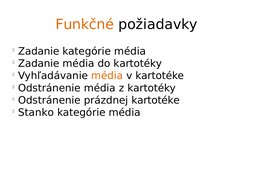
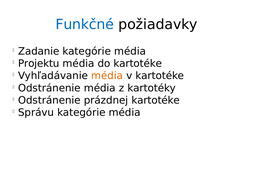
Funkčné colour: orange -> blue (85, 24)
Zadanie: Zadanie -> Projektu (39, 63)
do kartotéky: kartotéky -> kartotéke (138, 63)
Stanko: Stanko -> Správu (36, 112)
